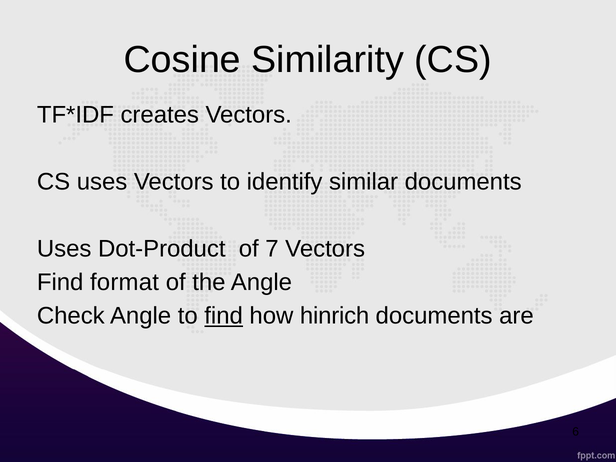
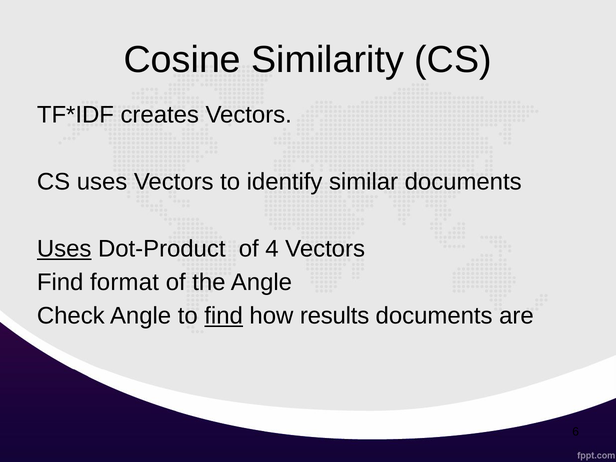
Uses underline: none -> present (64, 249)
7: 7 -> 4 (272, 249)
hinrich: hinrich -> results (335, 316)
